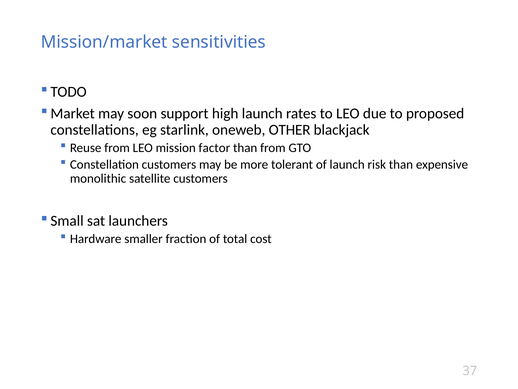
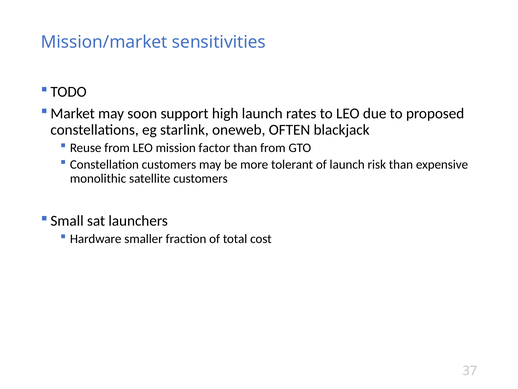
OTHER: OTHER -> OFTEN (290, 130)
